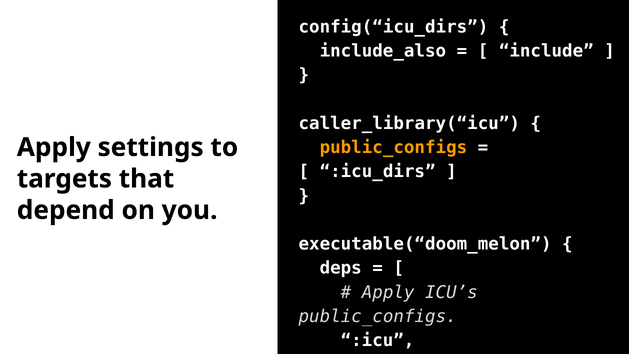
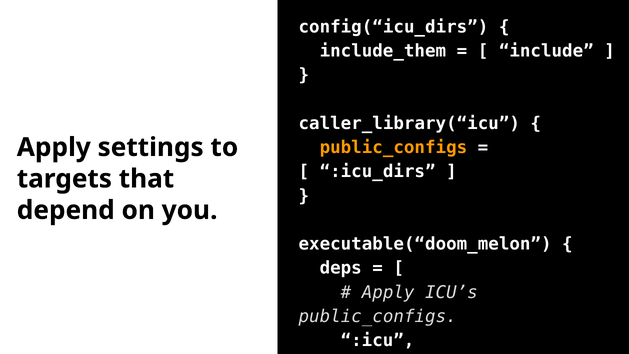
include_also: include_also -> include_them (383, 51)
